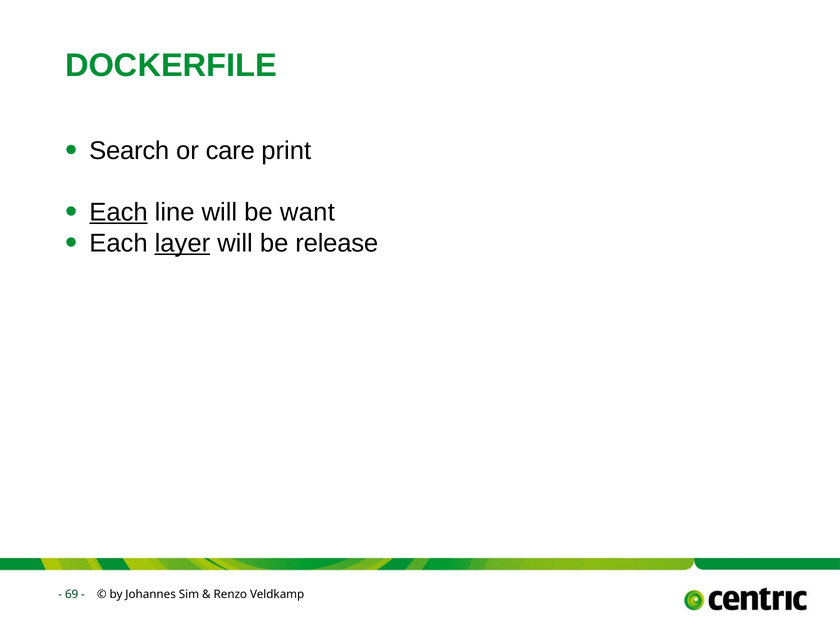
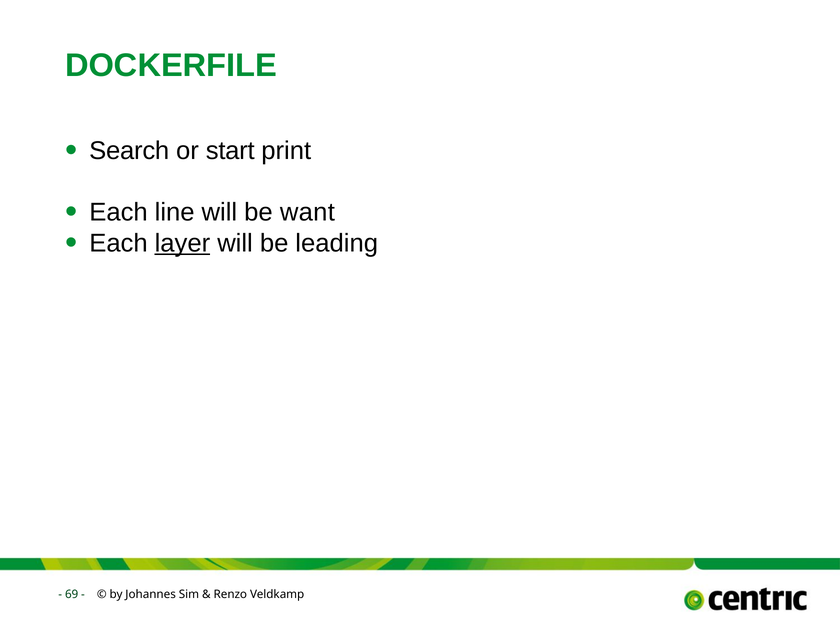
care: care -> start (230, 151)
Each underline: present -> none (119, 212)
release: release -> leading (337, 243)
